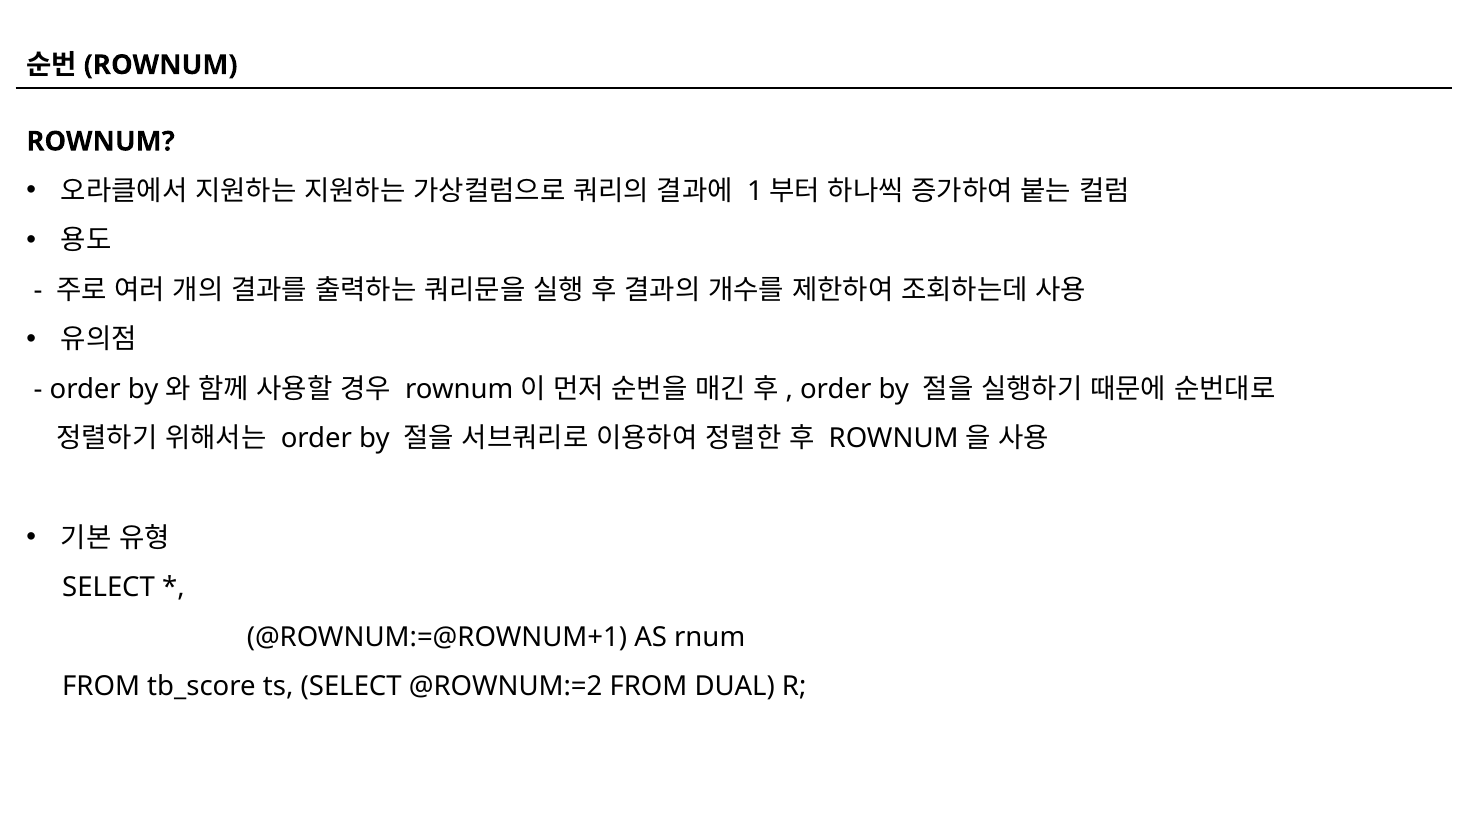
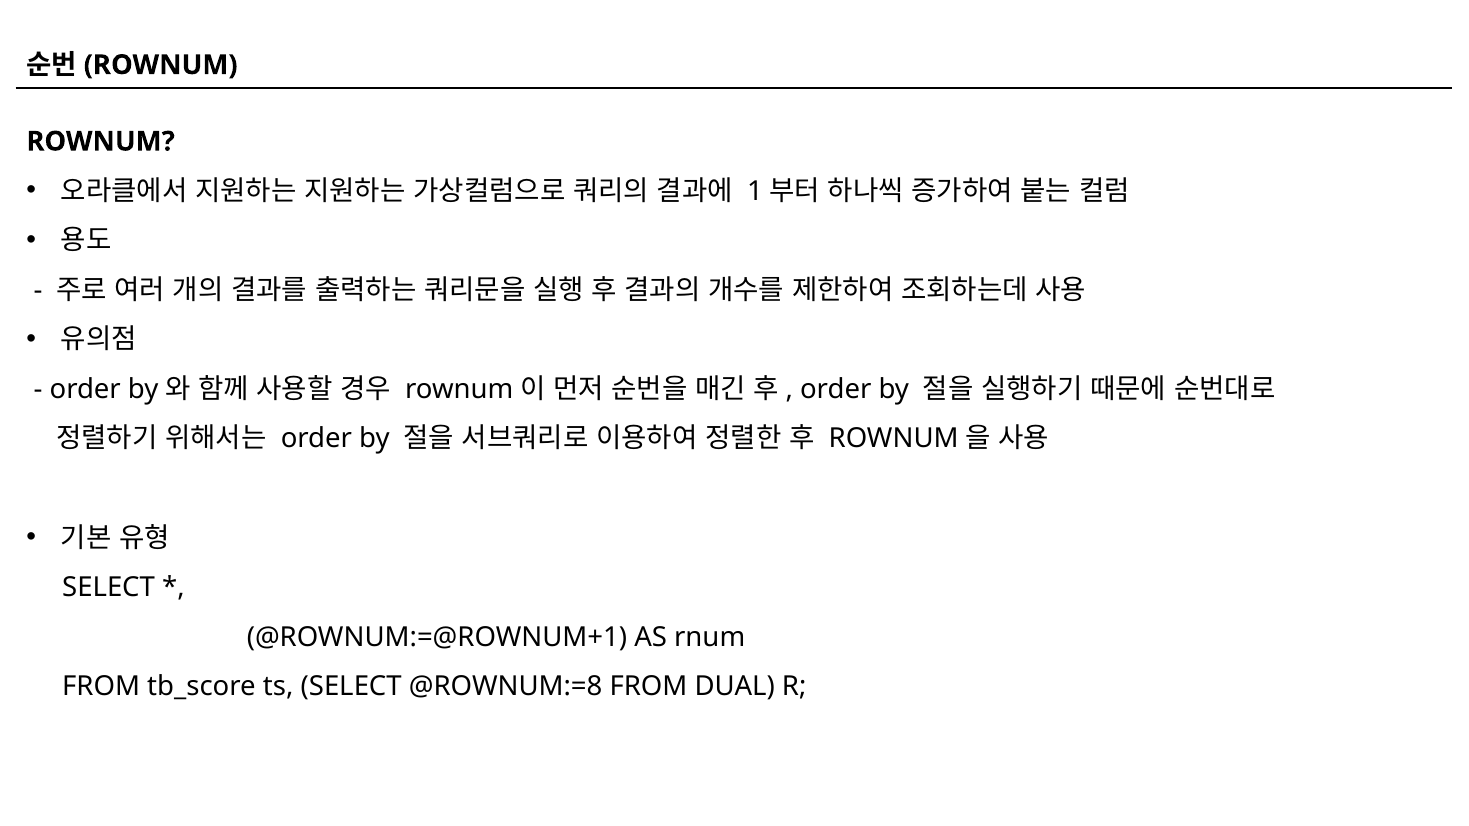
@ROWNUM:=2: @ROWNUM:=2 -> @ROWNUM:=8 (506, 687)
